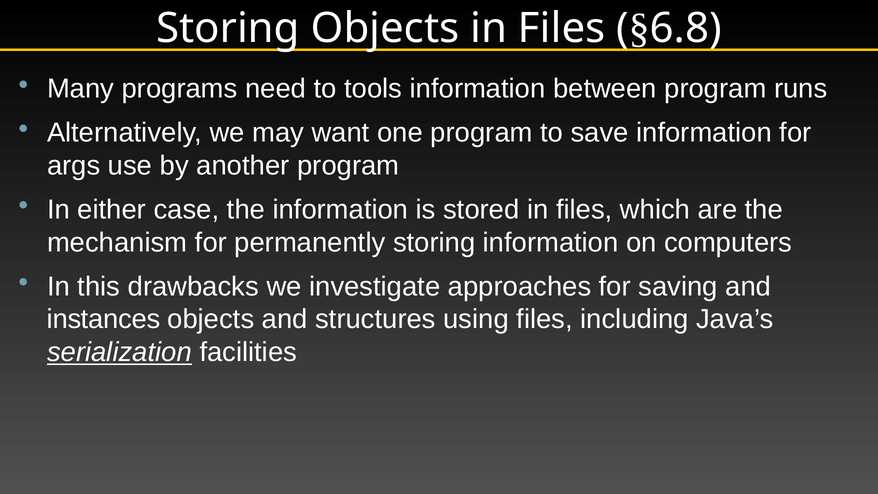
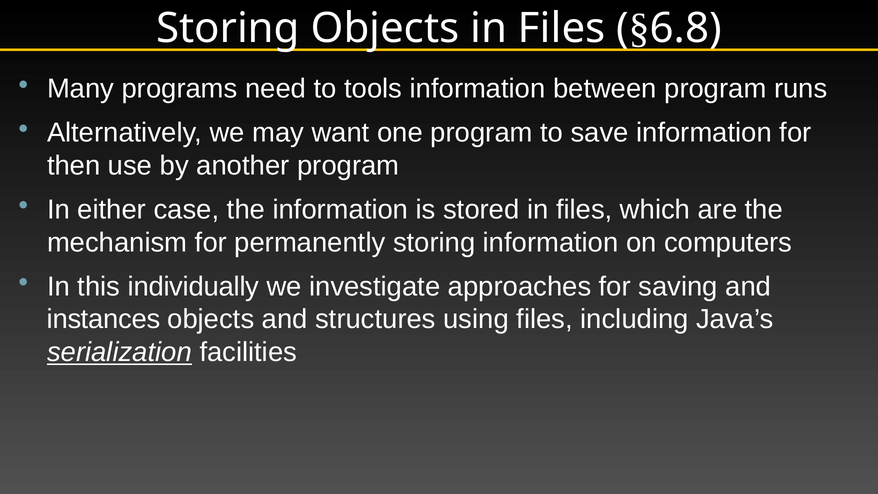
args: args -> then (74, 166)
drawbacks: drawbacks -> individually (193, 286)
